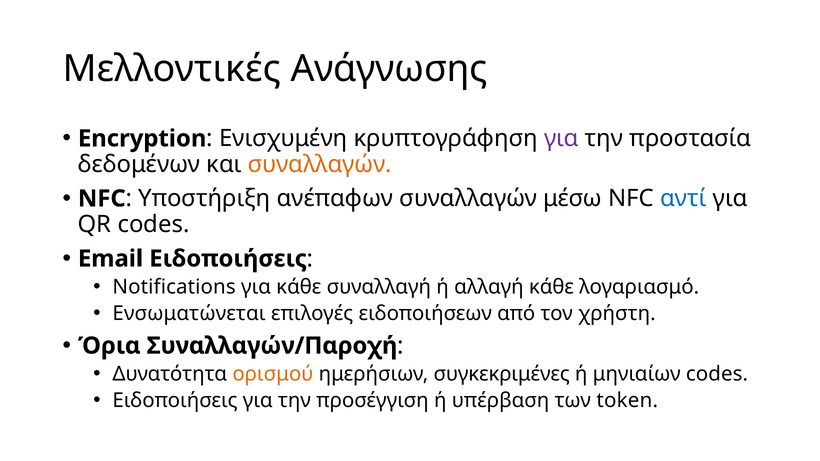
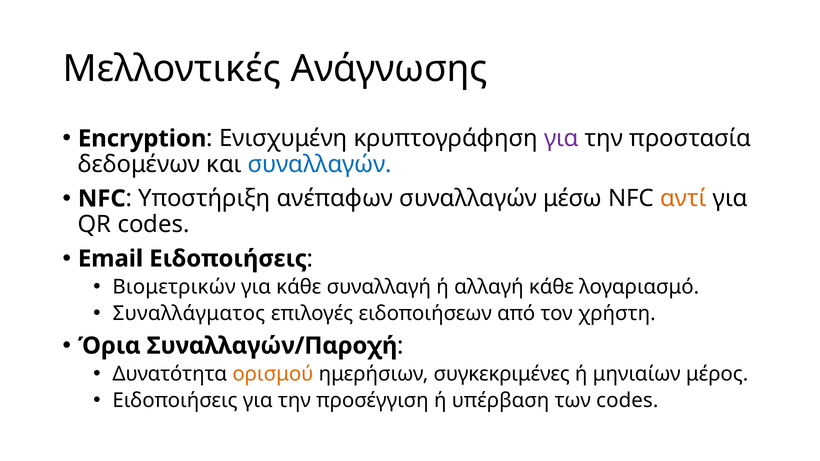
συναλλαγών colour: orange -> blue (320, 164)
αντί colour: blue -> orange (683, 199)
Notifications: Notifications -> Βιομετρικών (174, 287)
Ενσωματώνεται: Ενσωματώνεται -> Συναλλάγματος (189, 313)
μηνιαίων codes: codes -> μέρος (717, 374)
των token: token -> codes (627, 401)
